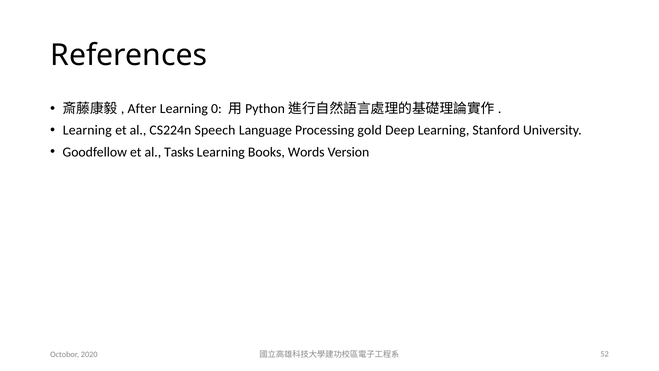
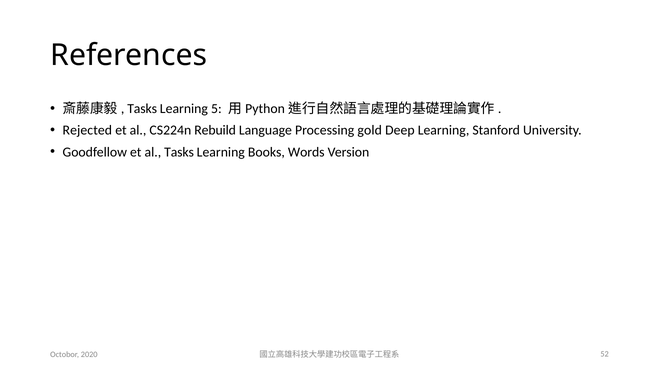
After: After -> Tasks (142, 108)
0: 0 -> 5 (216, 108)
Learning: Learning -> Rejected (87, 130)
Speech: Speech -> Rebuild (215, 130)
